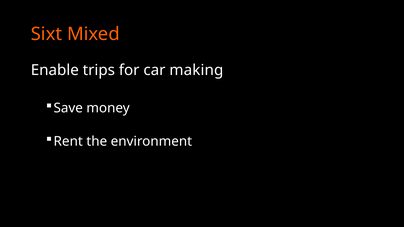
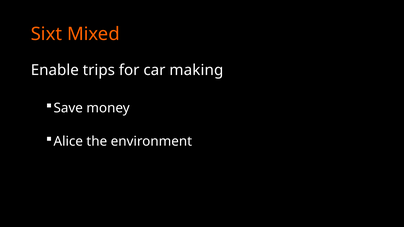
Rent: Rent -> Alice (68, 142)
